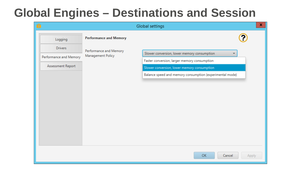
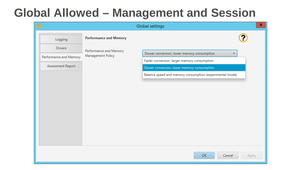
Engines: Engines -> Allowed (76, 13)
Destinations: Destinations -> Management (148, 13)
